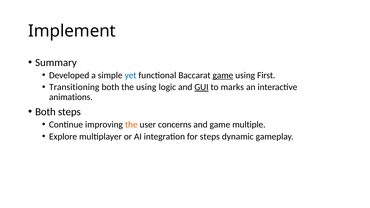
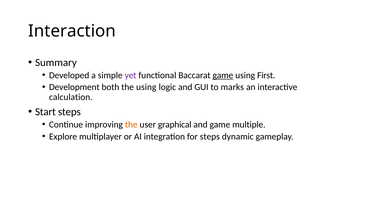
Implement: Implement -> Interaction (72, 31)
yet colour: blue -> purple (131, 75)
Transitioning: Transitioning -> Development (74, 87)
GUI underline: present -> none (201, 87)
animations: animations -> calculation (71, 97)
Both: Both -> Start (45, 112)
concerns: concerns -> graphical (175, 125)
